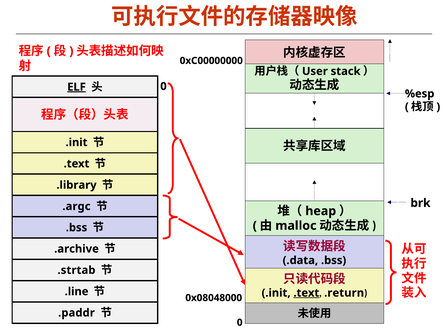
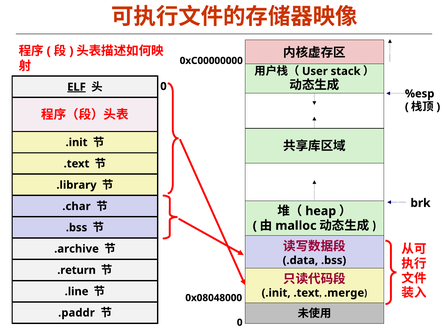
.argc: .argc -> .char (76, 206)
.strtab: .strtab -> .return (77, 270)
.text underline: present -> none (306, 293)
.return: .return -> .merge (344, 293)
